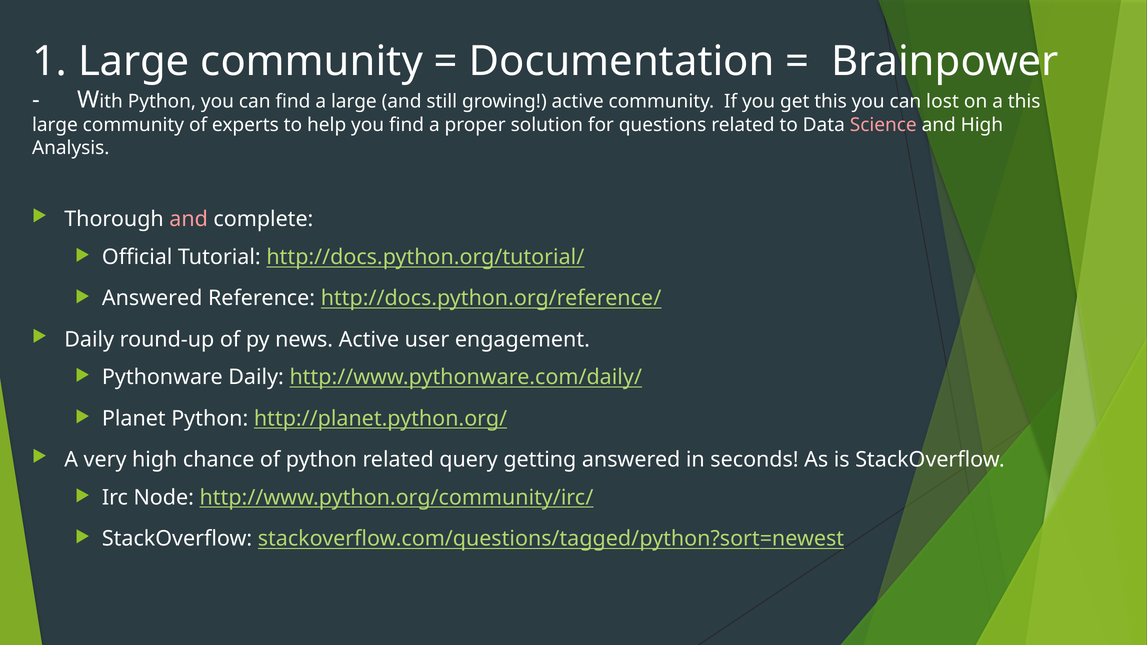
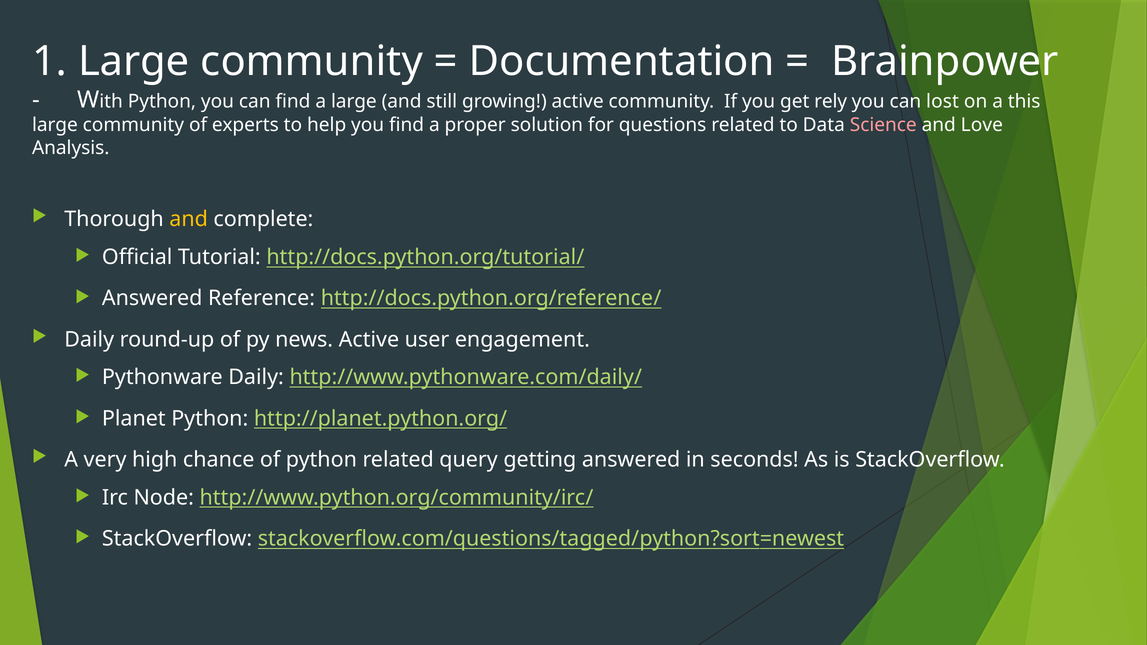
get this: this -> rely (831, 101)
and High: High -> Love (982, 125)
and colour: pink -> yellow (189, 219)
